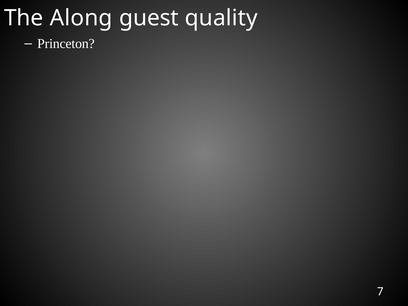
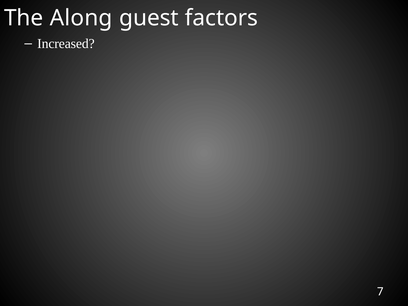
quality: quality -> factors (221, 18)
Princeton: Princeton -> Increased (66, 44)
